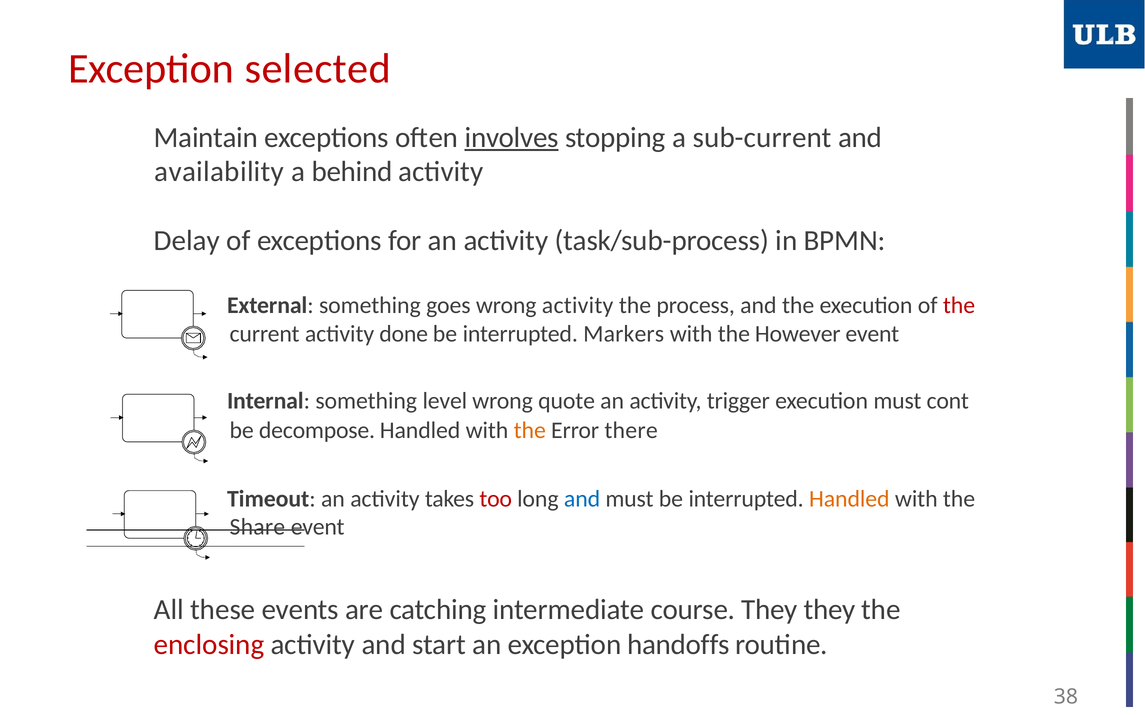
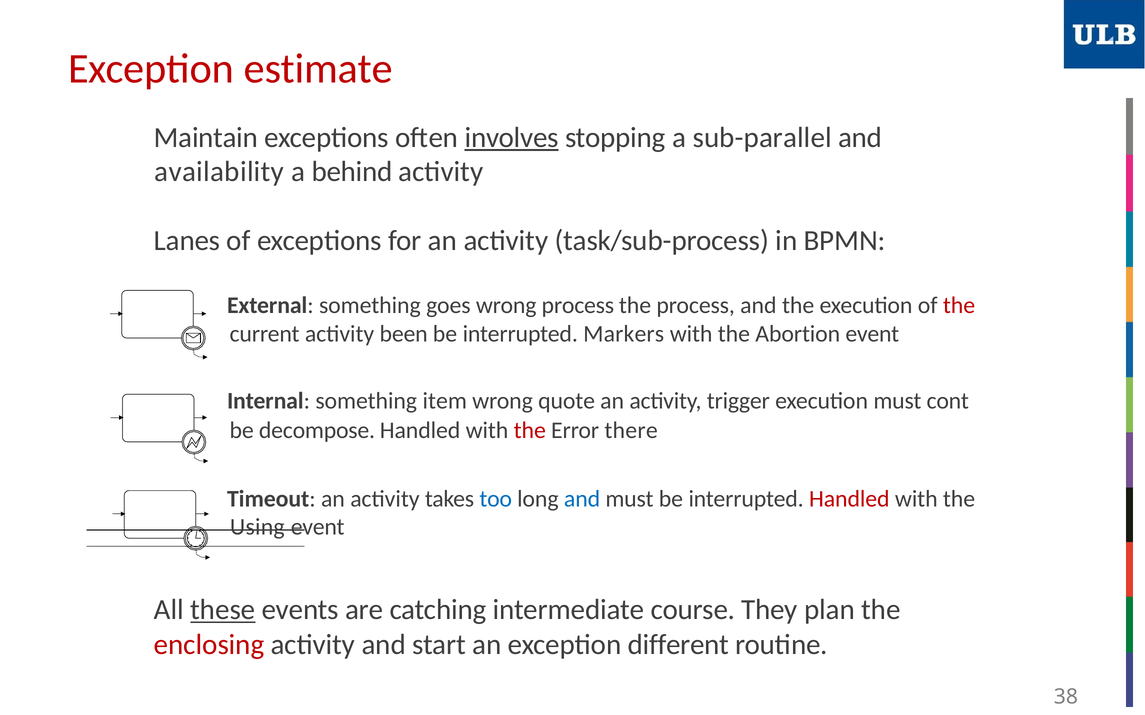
selected: selected -> estimate (318, 69)
sub-current: sub-current -> sub-parallel (762, 138)
Delay: Delay -> Lanes (187, 240)
wrong activity: activity -> process (578, 305)
done: done -> been (404, 334)
However: However -> Abortion (798, 334)
level: level -> item (445, 401)
the colour: orange -> red (530, 430)
too colour: red -> blue (496, 499)
Handled colour: orange -> red (849, 499)
Share: Share -> Using (257, 527)
these underline: none -> present (223, 610)
They they: they -> plan (830, 610)
handoffs: handoffs -> different (678, 644)
